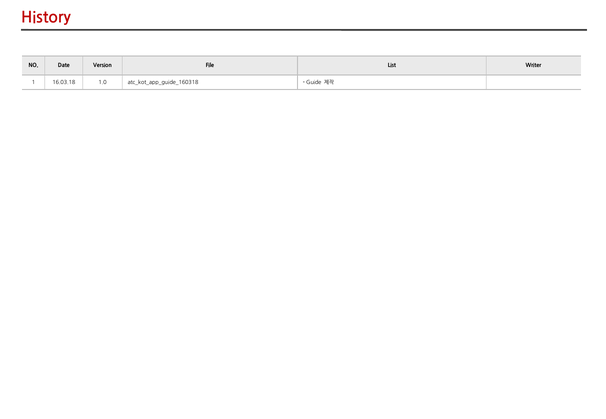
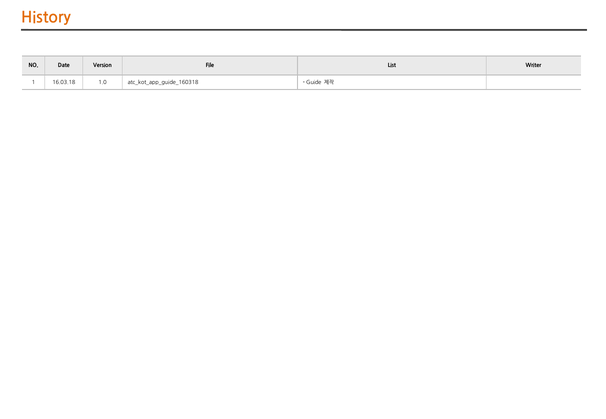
History colour: red -> orange (46, 18)
